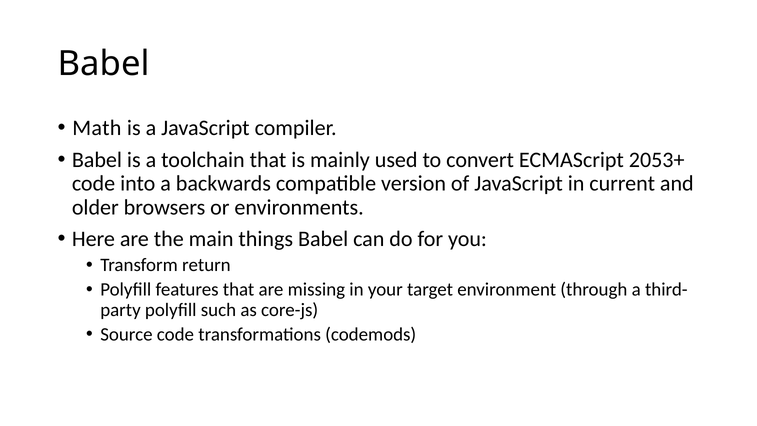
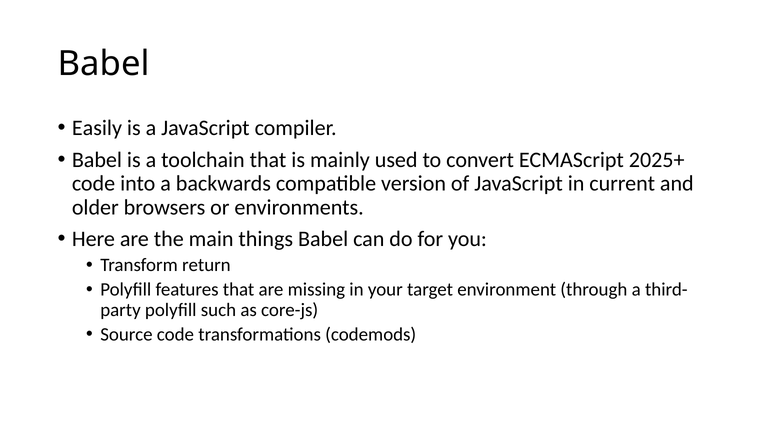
Math: Math -> Easily (97, 128)
2053+: 2053+ -> 2025+ (657, 160)
